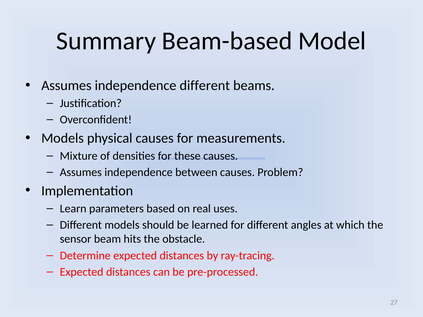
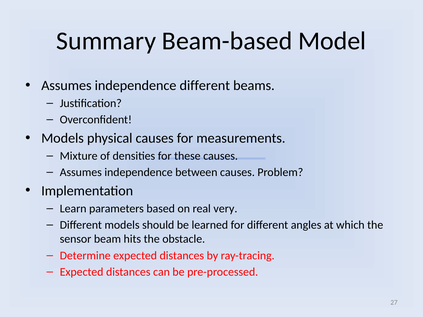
uses: uses -> very (225, 209)
